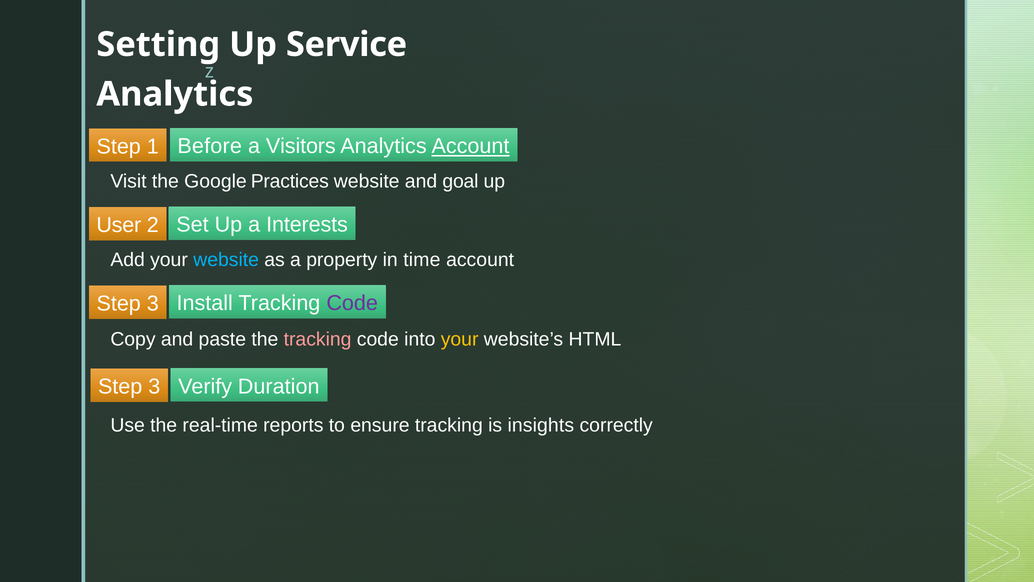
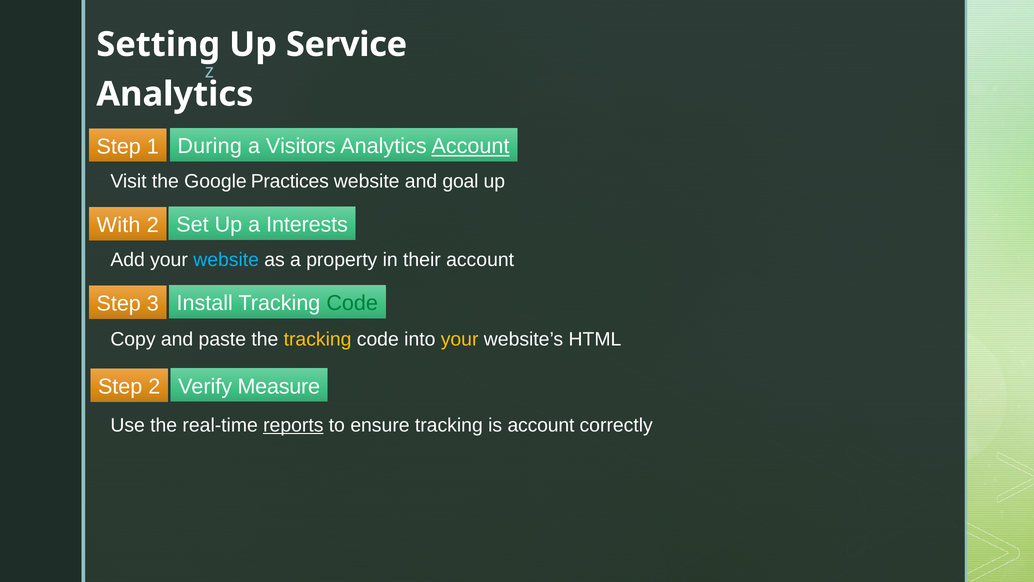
Before: Before -> During (210, 146)
User: User -> With (119, 225)
time: time -> their (422, 259)
Code colour: purple -> green (352, 303)
tracking colour: pink -> yellow (318, 339)
Duration: Duration -> Measure (279, 386)
3: 3 -> 2 (154, 386)
reports underline: none -> present (293, 425)
is insights: insights -> account (541, 425)
